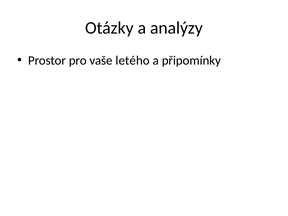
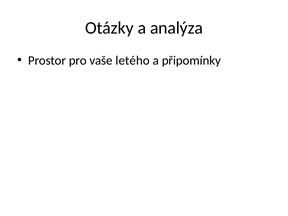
analýzy: analýzy -> analýza (176, 28)
